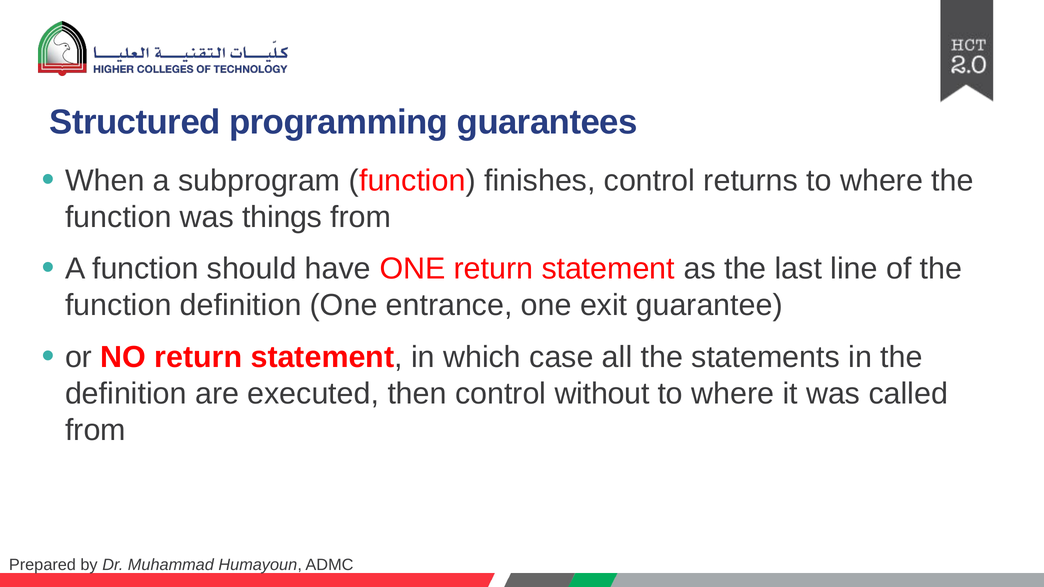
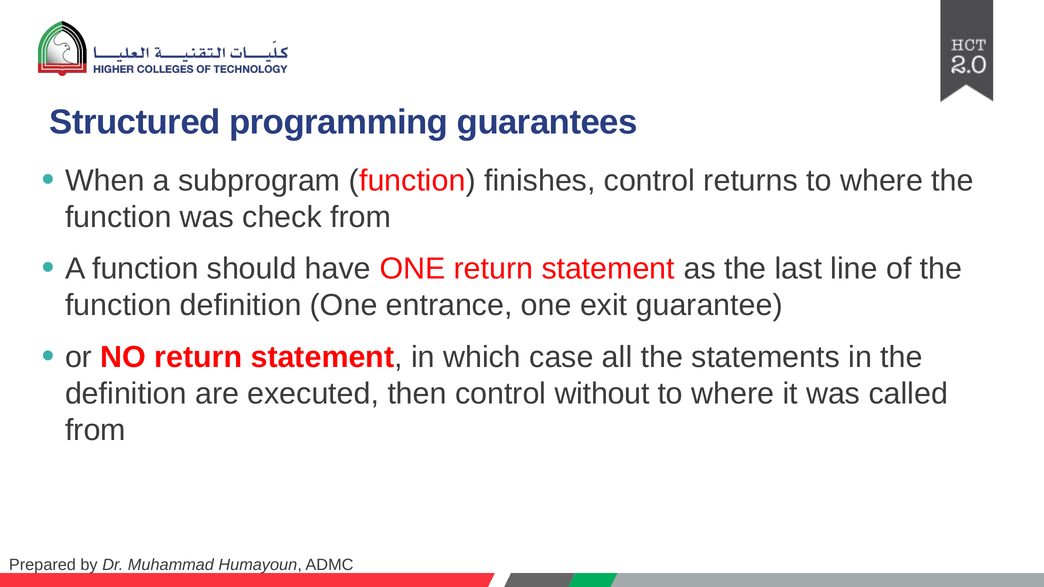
things: things -> check (282, 217)
